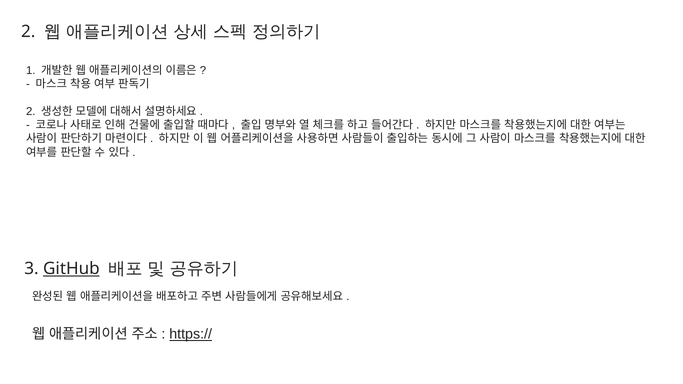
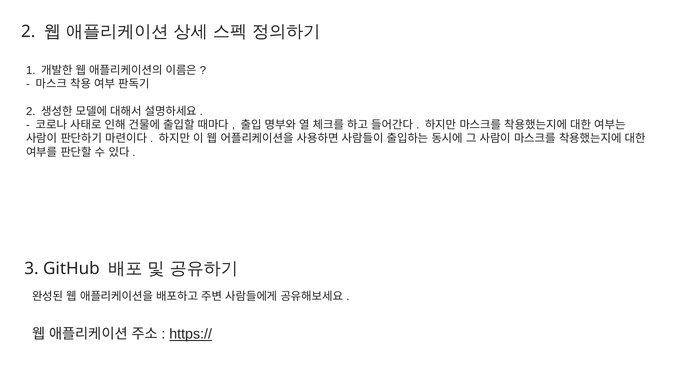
GitHub underline: present -> none (71, 269)
